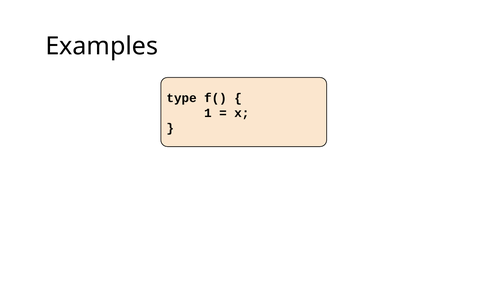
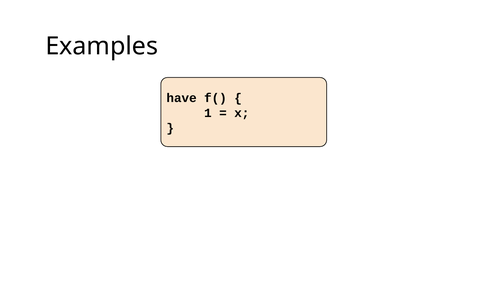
type: type -> have (182, 98)
